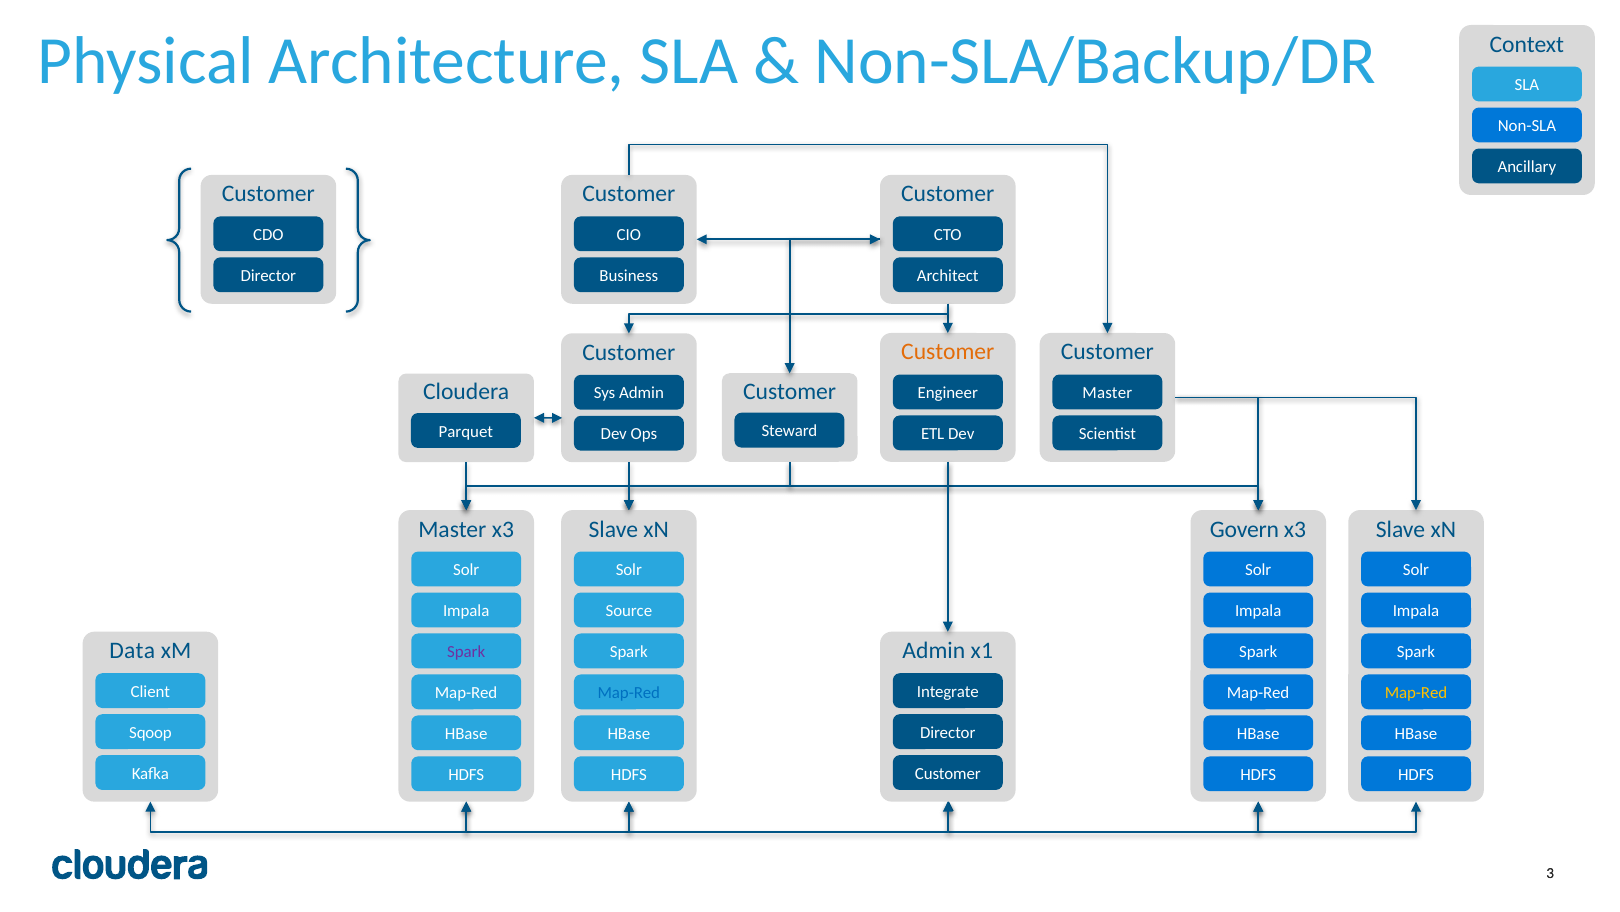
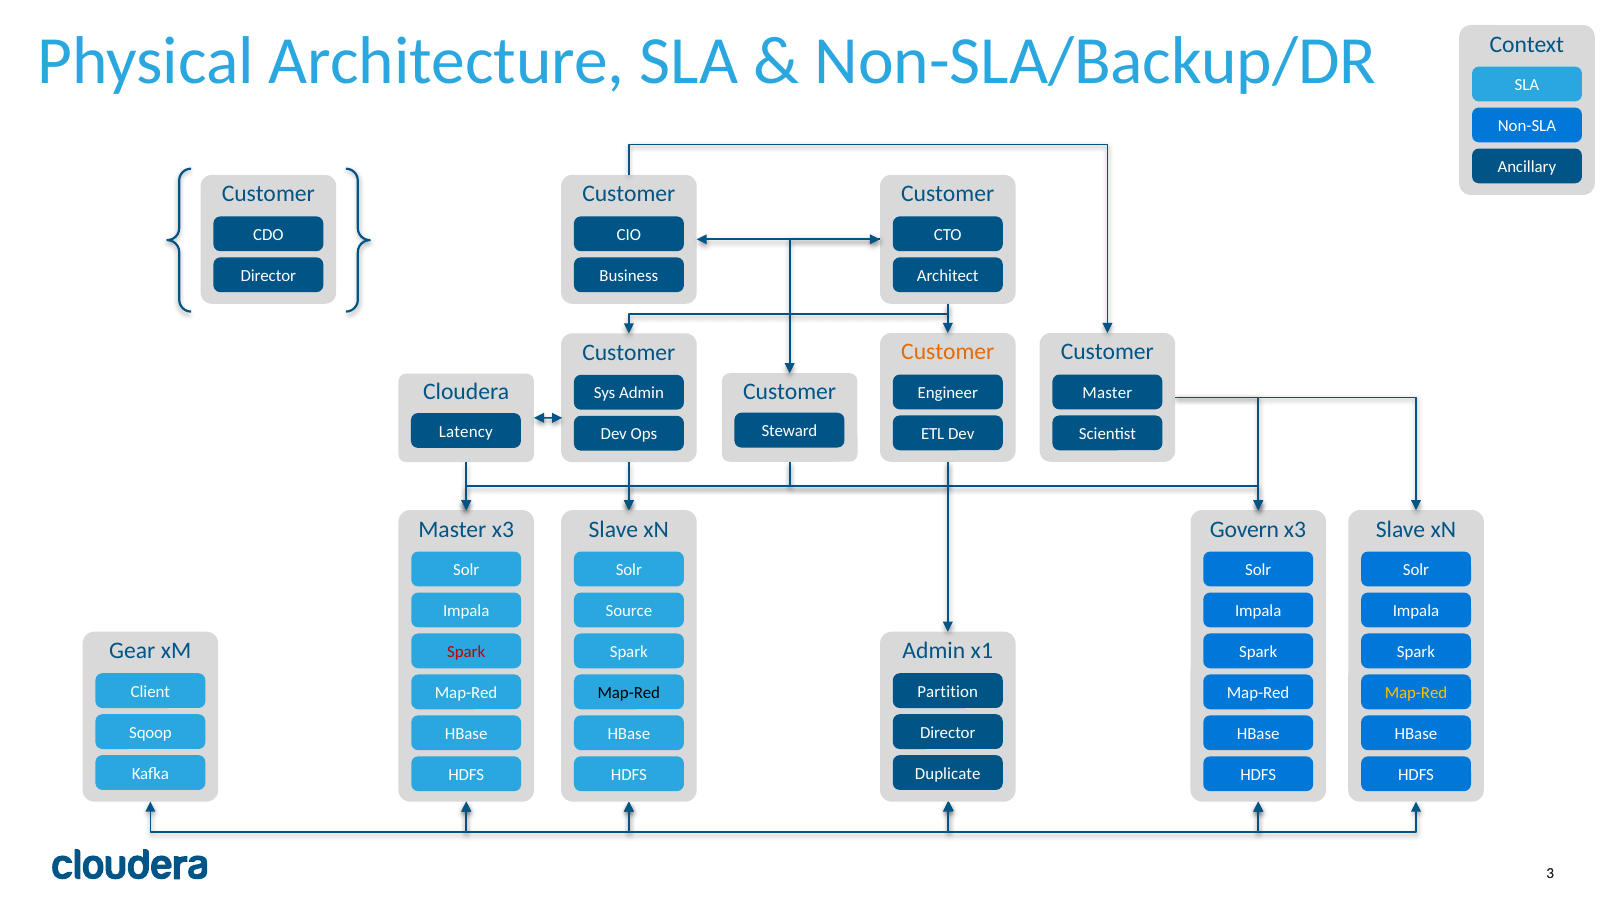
Parquet: Parquet -> Latency (466, 431)
Data: Data -> Gear (132, 651)
Spark colour: purple -> red (466, 652)
Integrate: Integrate -> Partition (948, 691)
Map-Red colour: blue -> black (629, 693)
Customer: Customer -> Duplicate (948, 773)
